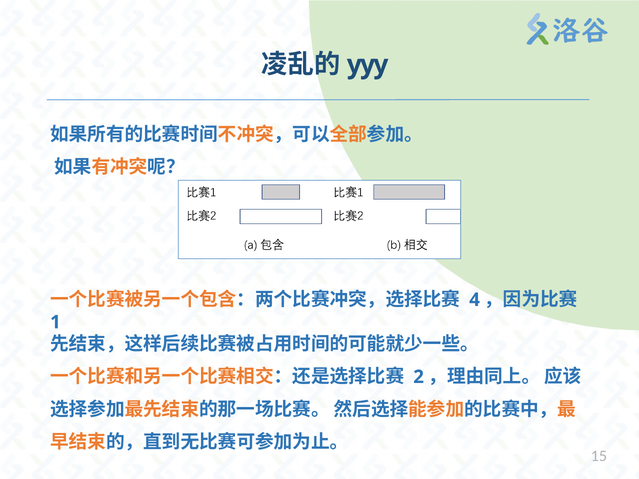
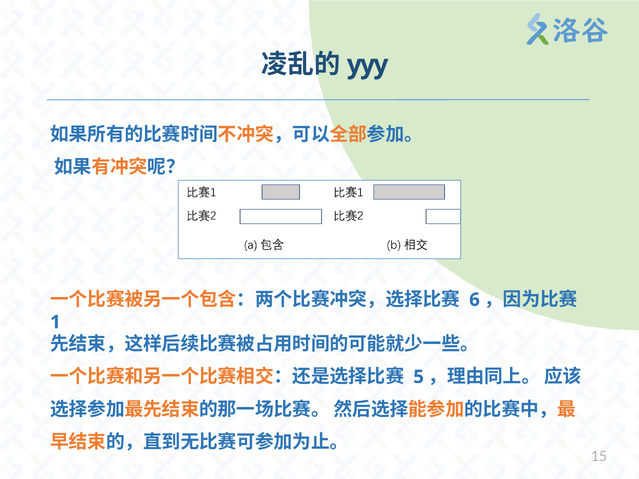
4: 4 -> 6 (475, 300)
2: 2 -> 5 (419, 377)
